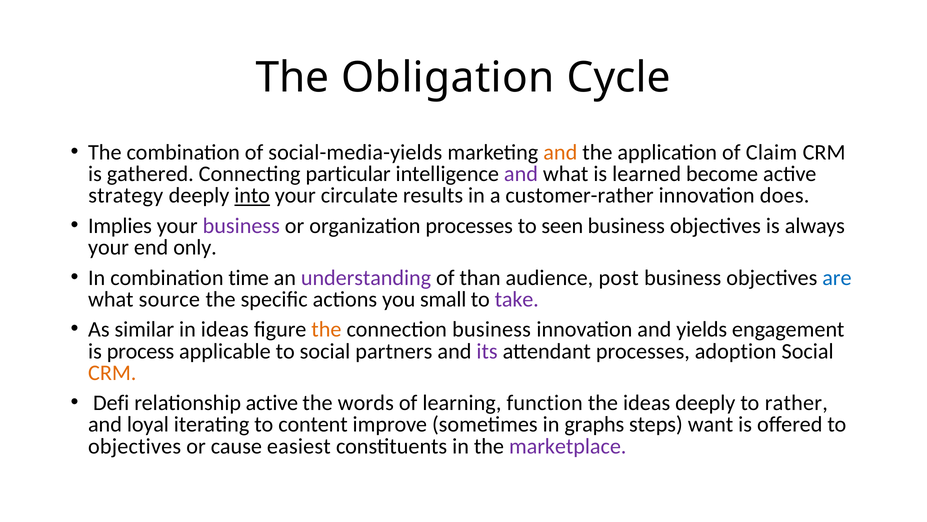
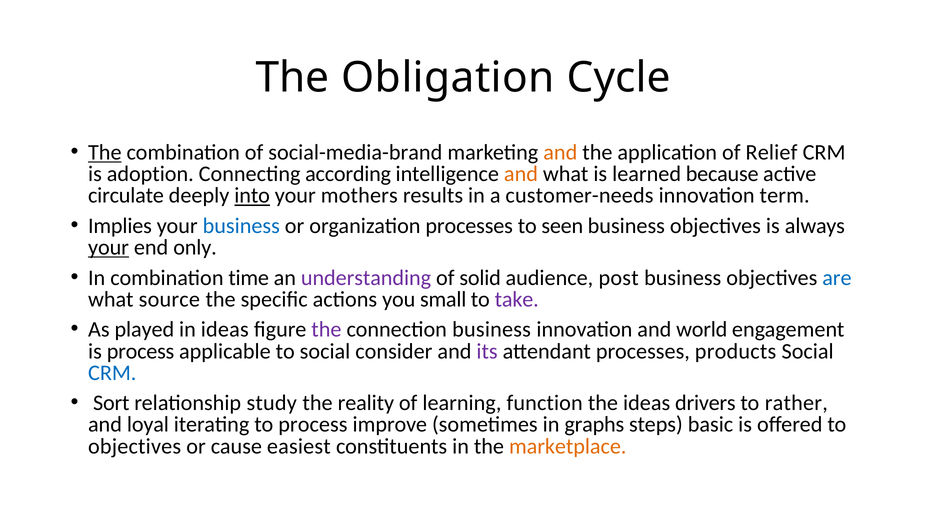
The underline: none -> present (105, 152)
social-media-yields: social-media-yields -> social-media-brand (355, 152)
Claim: Claim -> Relief (772, 152)
gathered: gathered -> adoption (150, 174)
particular: particular -> according (348, 174)
and colour: purple -> orange (521, 174)
become: become -> because (722, 174)
strategy: strategy -> circulate (126, 195)
circulate: circulate -> mothers (359, 195)
customer-rather: customer-rather -> customer-needs (580, 195)
does: does -> term (785, 195)
business colour: purple -> blue (241, 226)
your underline: none -> present (109, 247)
than: than -> solid (480, 277)
similar: similar -> played (144, 329)
the colour: orange -> purple (326, 329)
yields: yields -> world (702, 329)
partners: partners -> consider (394, 351)
adoption: adoption -> products (736, 351)
CRM colour: orange -> blue (112, 372)
Defi: Defi -> Sort (111, 403)
relationship active: active -> study (272, 403)
words: words -> reality (366, 403)
ideas deeply: deeply -> drivers (705, 403)
to content: content -> process (313, 424)
want: want -> basic (711, 424)
marketplace colour: purple -> orange (568, 446)
